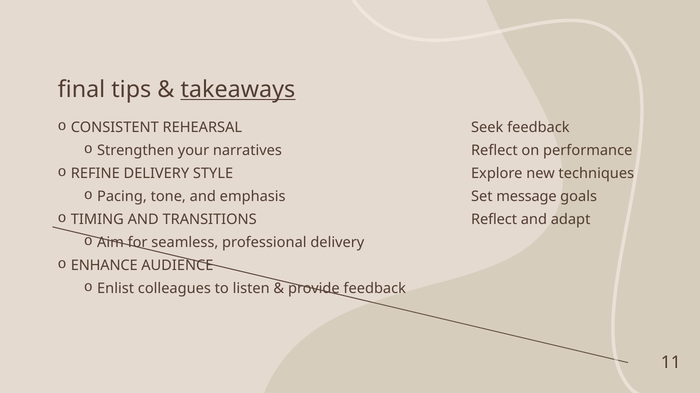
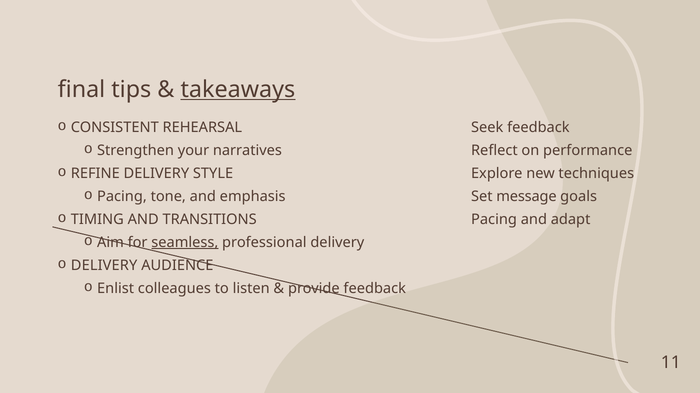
Reflect: Reflect -> Pacing (494, 220)
seamless underline: none -> present (185, 243)
ENHANCE: ENHANCE -> DELIVERY (104, 266)
